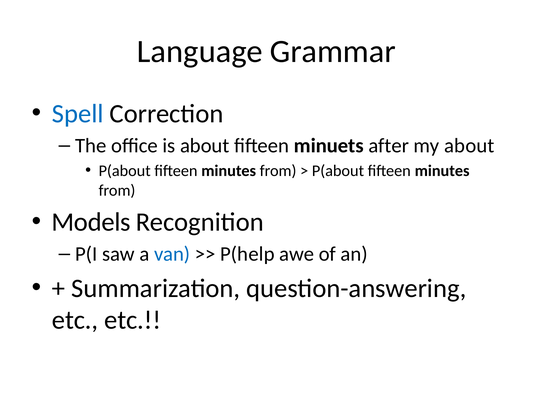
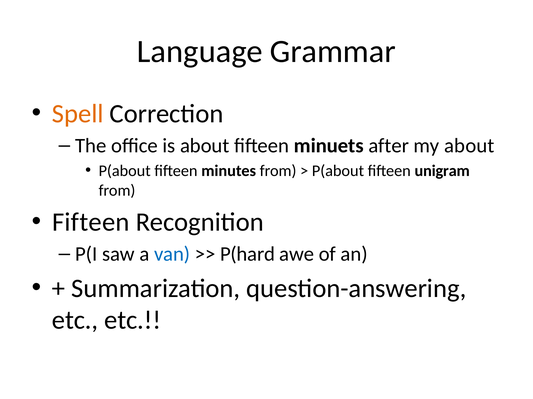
Spell colour: blue -> orange (78, 114)
minutes: minutes -> unigram (442, 171)
Models: Models -> Fifteen (91, 222)
P(help: P(help -> P(hard (247, 255)
